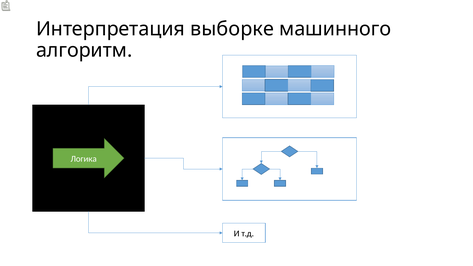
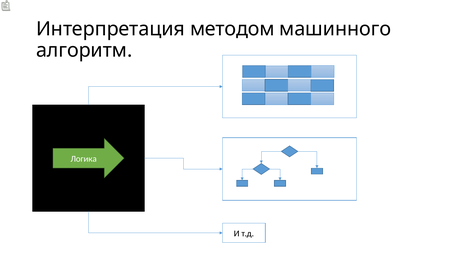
выборке: выборке -> методом (232, 29)
